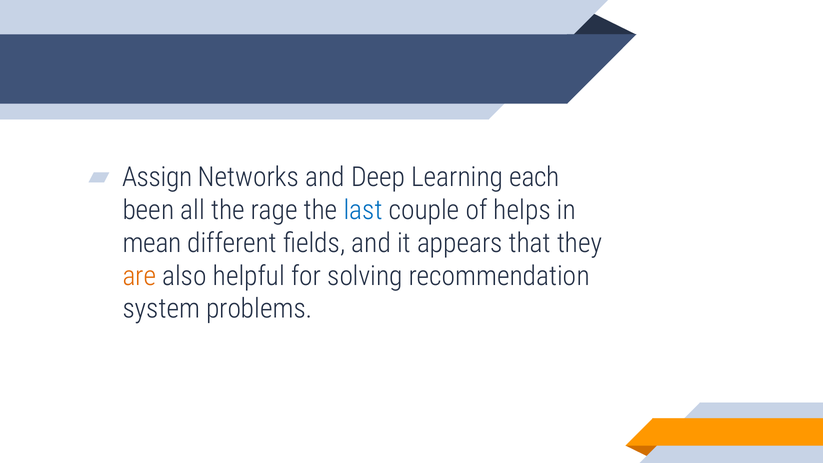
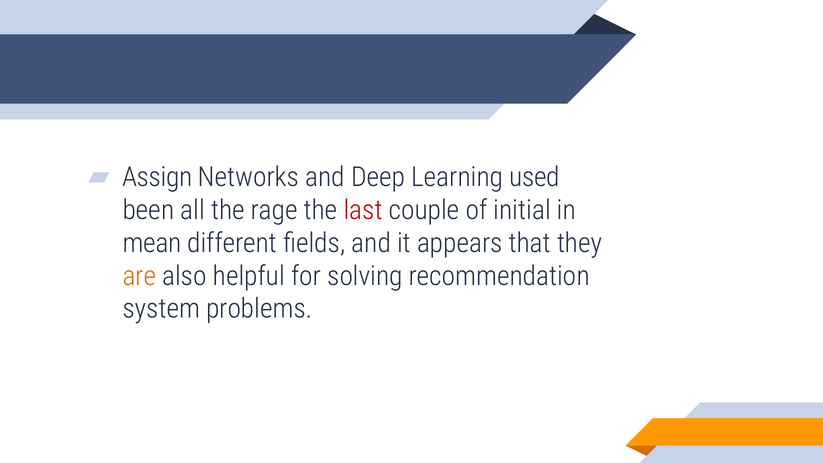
each: each -> used (535, 177)
last colour: blue -> red (363, 210)
helps: helps -> initial (522, 210)
